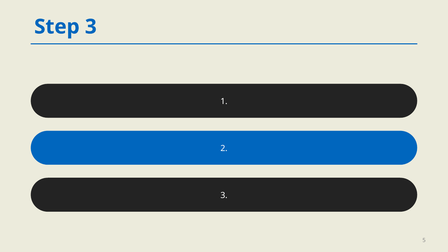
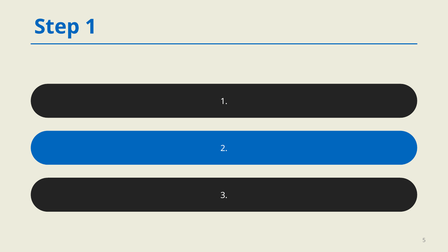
Step 3: 3 -> 1 (91, 27)
